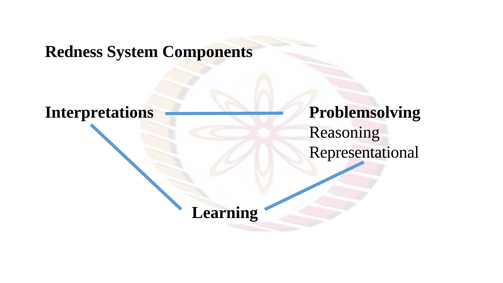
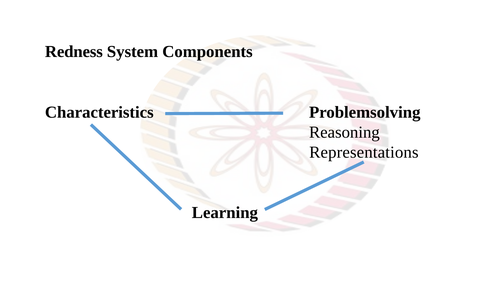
Interpretations: Interpretations -> Characteristics (99, 112)
Representational: Representational -> Representations (364, 152)
